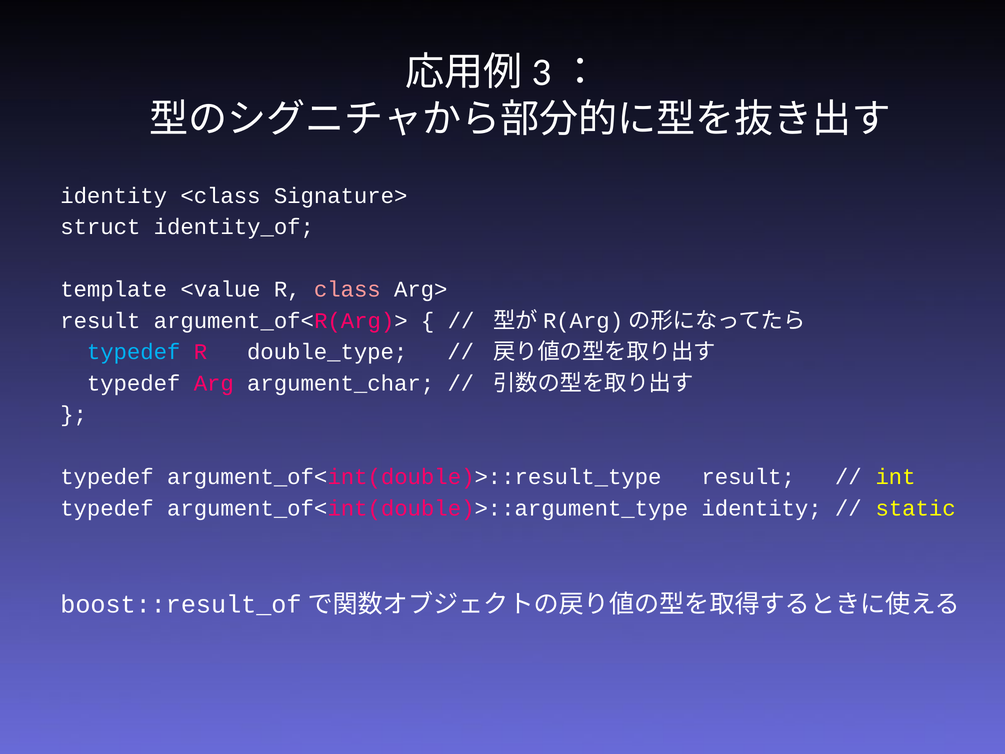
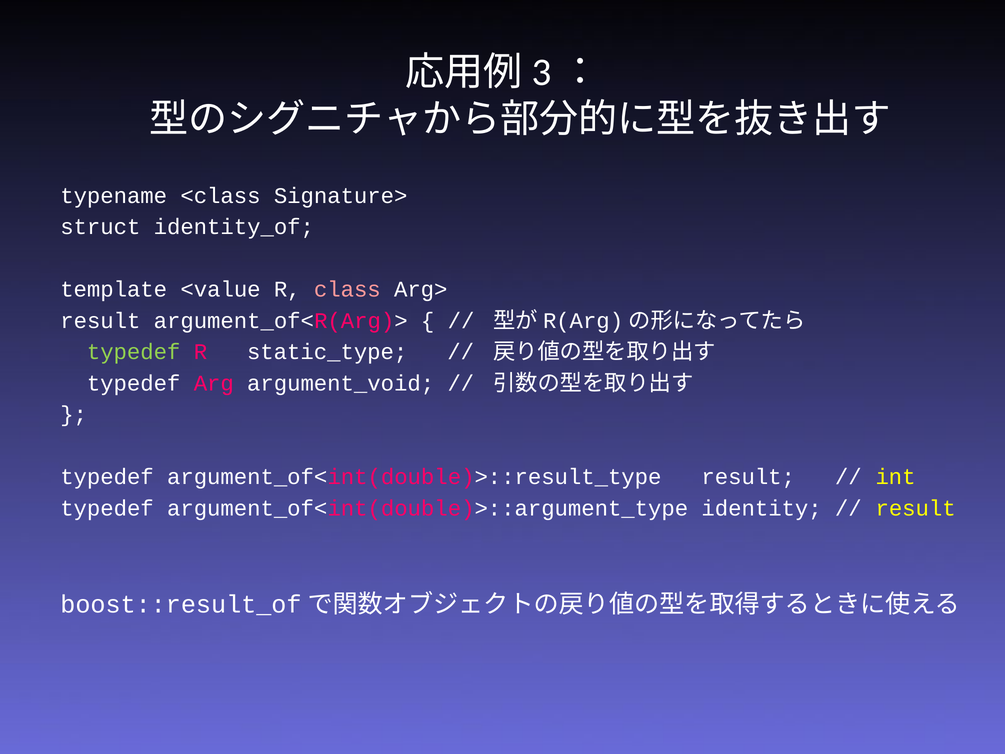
identity: identity -> typename (114, 196)
typedef colour: light blue -> light green (134, 352)
double_type: double_type -> static_type (327, 352)
argument_char: argument_char -> argument_void (341, 383)
static: static -> result (916, 508)
